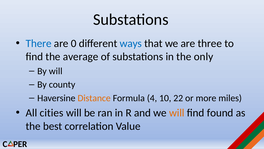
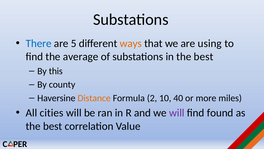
0: 0 -> 5 (74, 43)
ways colour: blue -> orange (131, 43)
three: three -> using (210, 43)
in the only: only -> best (204, 57)
By will: will -> this (56, 71)
4: 4 -> 2 (152, 98)
22: 22 -> 40 (178, 98)
will colour: orange -> purple (177, 113)
